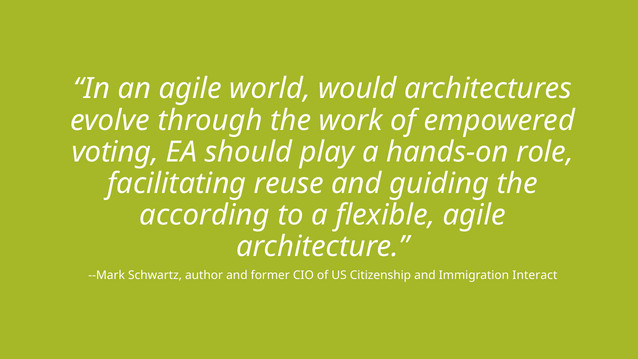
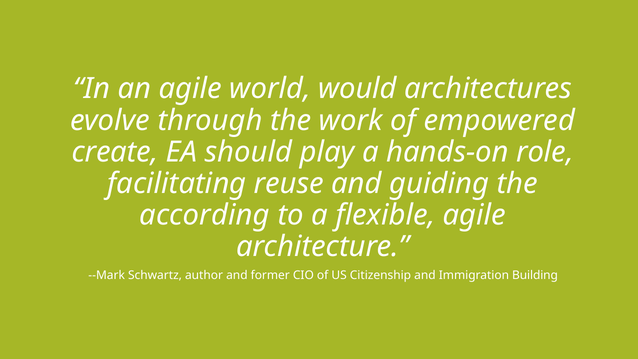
voting: voting -> create (115, 152)
Interact: Interact -> Building (535, 275)
